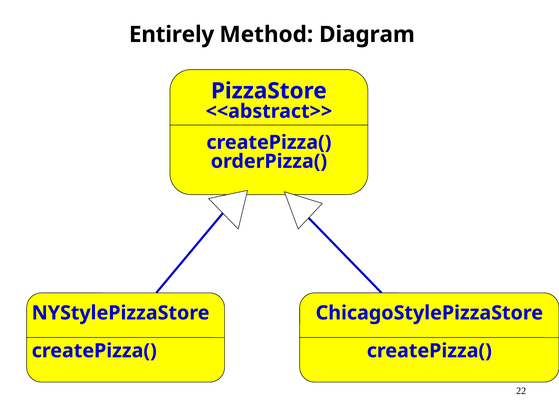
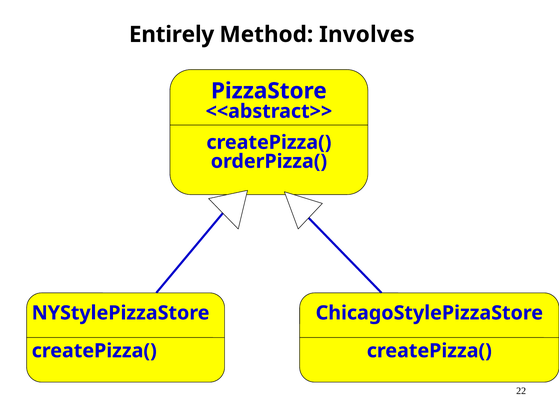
Diagram: Diagram -> Involves (367, 35)
